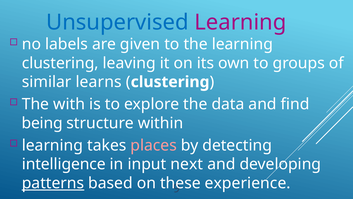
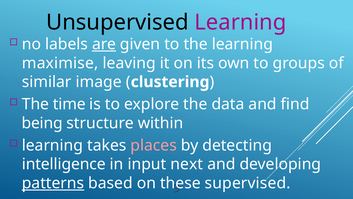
Unsupervised colour: blue -> black (117, 22)
are underline: none -> present (104, 44)
clustering: clustering -> maximise (60, 63)
learns: learns -> image (99, 82)
with: with -> time (69, 104)
experience: experience -> supervised (248, 183)
